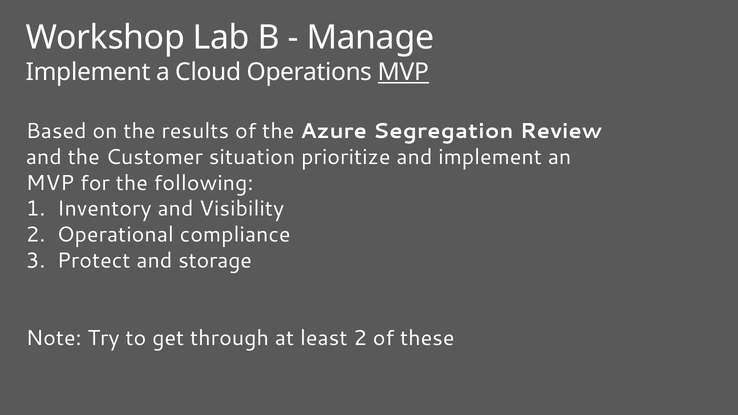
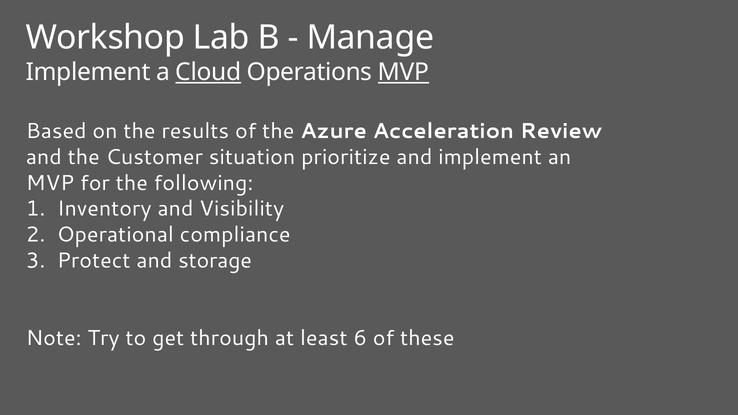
Cloud underline: none -> present (208, 72)
Segregation: Segregation -> Acceleration (443, 131)
least 2: 2 -> 6 (360, 338)
